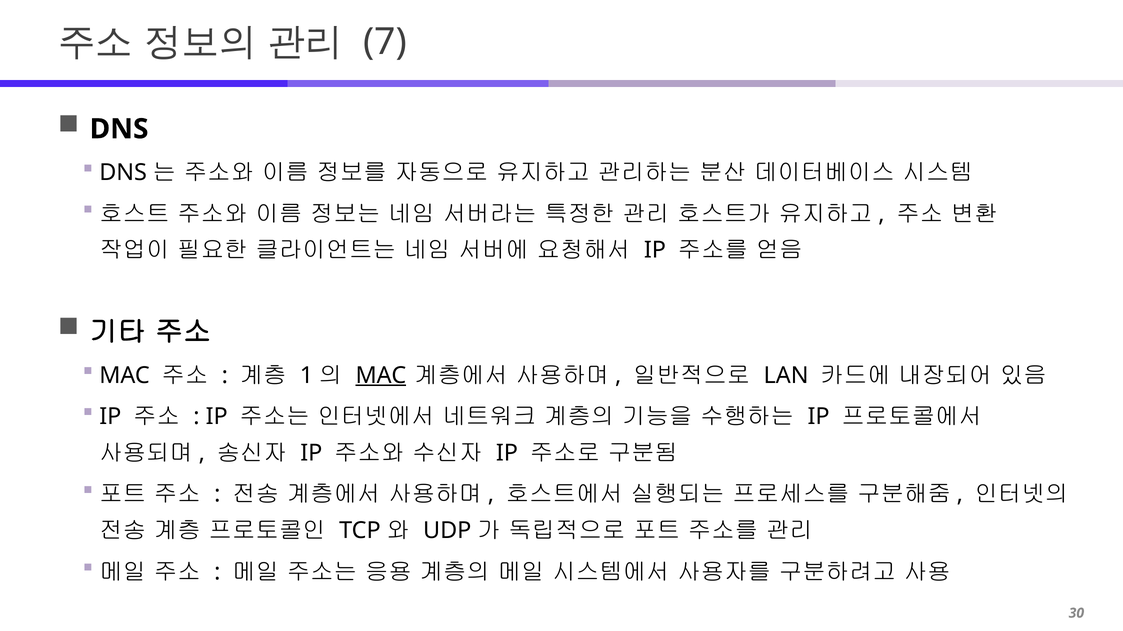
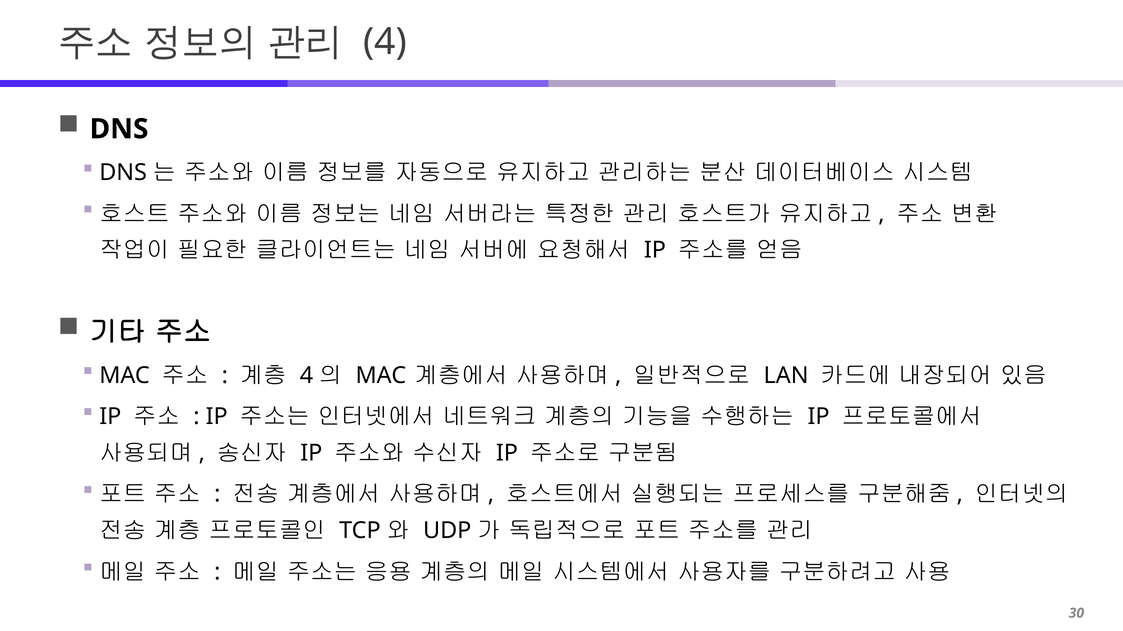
7: 7 -> 4 (385, 42)
1: 1 -> 4 (307, 376)
MAC underline: present -> none (381, 376)
